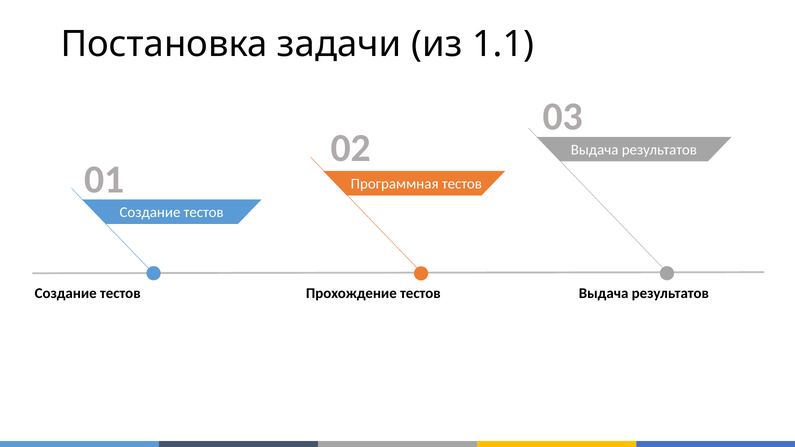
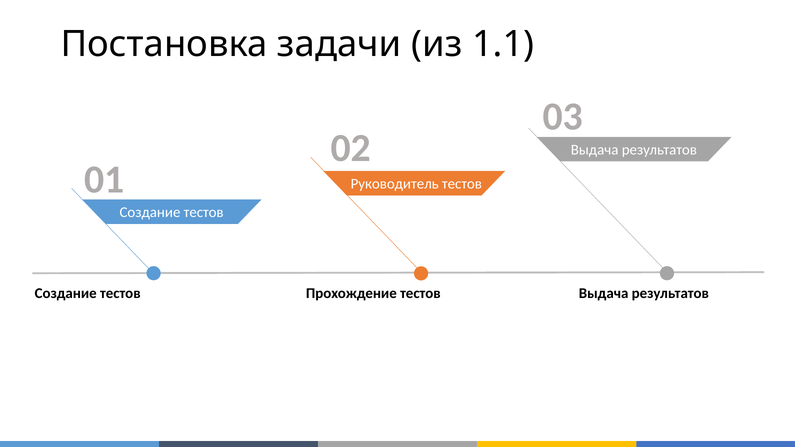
Программная: Программная -> Руководитель (395, 184)
